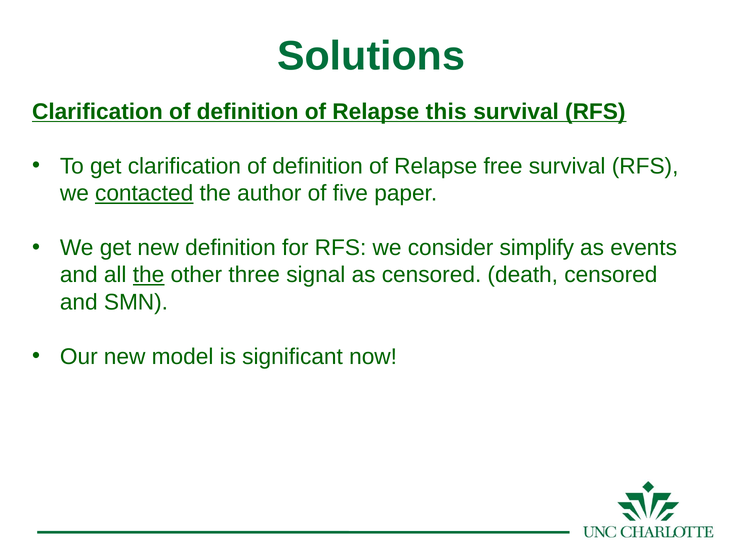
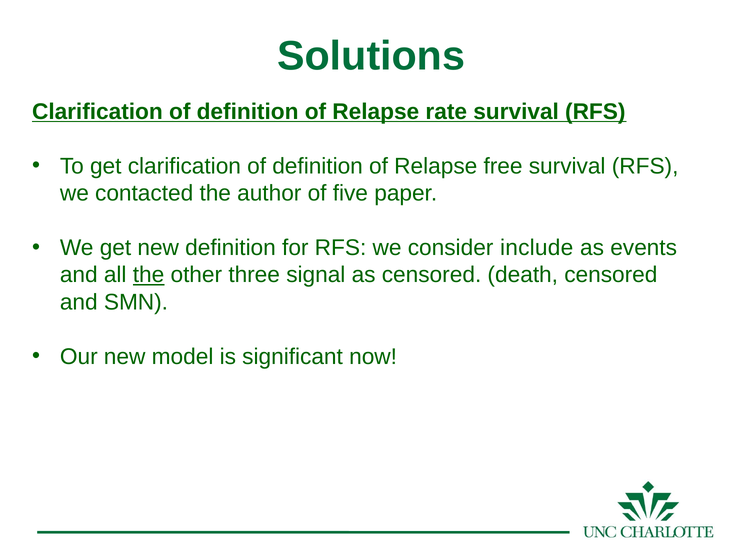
this: this -> rate (446, 112)
contacted underline: present -> none (144, 193)
simplify: simplify -> include (537, 248)
